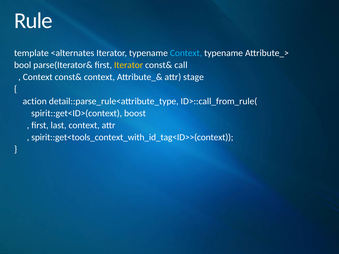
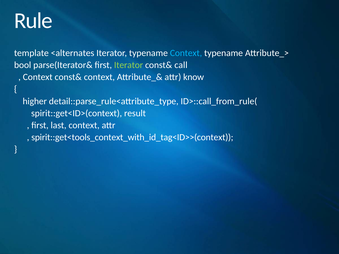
Iterator colour: yellow -> light green (129, 65)
stage: stage -> know (194, 77)
action: action -> higher (35, 101)
boost: boost -> result (135, 113)
